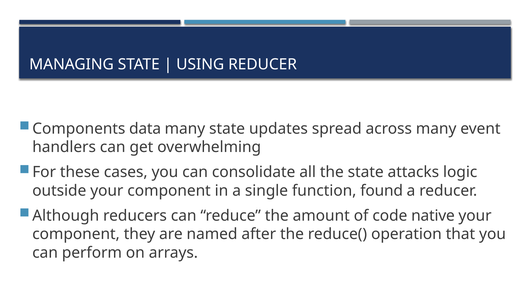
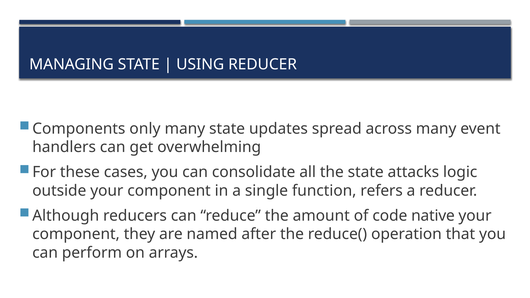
data: data -> only (145, 129)
found: found -> refers (382, 191)
